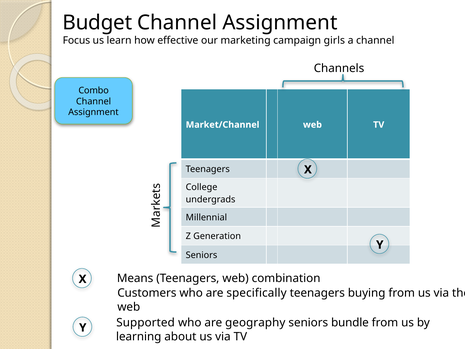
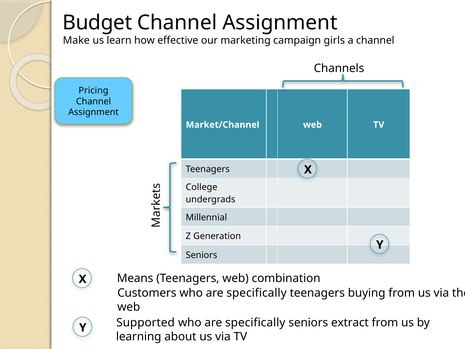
Focus: Focus -> Make (76, 41)
Combo: Combo -> Pricing (93, 90)
geography: geography -> specifically (255, 322)
bundle: bundle -> extract (350, 322)
